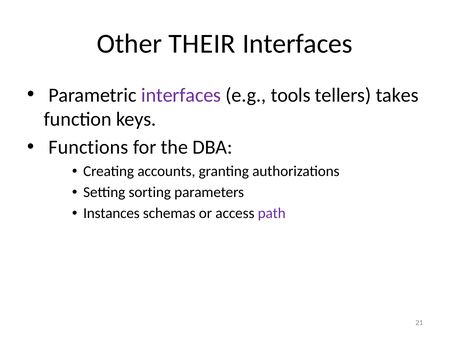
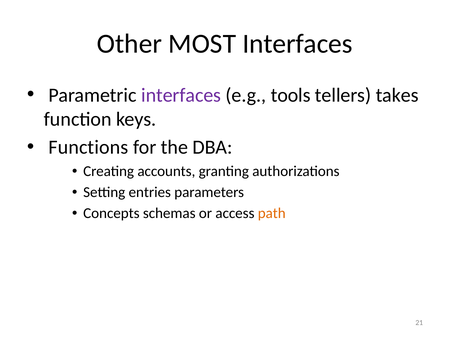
THEIR: THEIR -> MOST (202, 44)
sorting: sorting -> entries (150, 192)
Instances: Instances -> Concepts (111, 213)
path colour: purple -> orange (272, 213)
